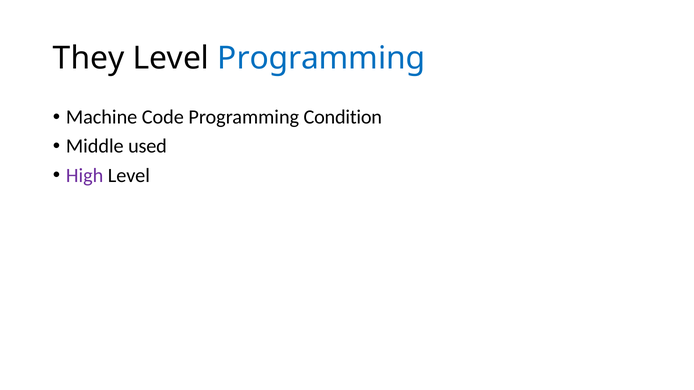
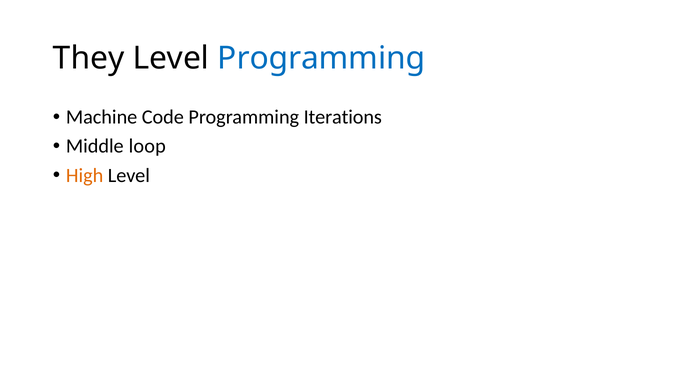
Condition: Condition -> Iterations (343, 117)
used: used -> loop (147, 146)
High colour: purple -> orange (85, 176)
